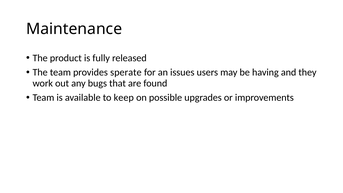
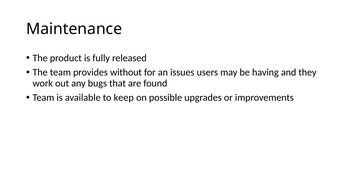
sperate: sperate -> without (126, 72)
